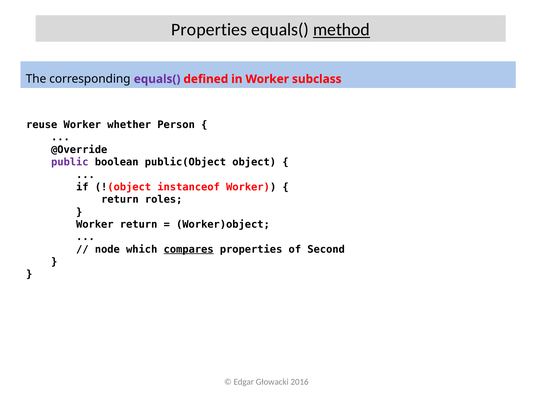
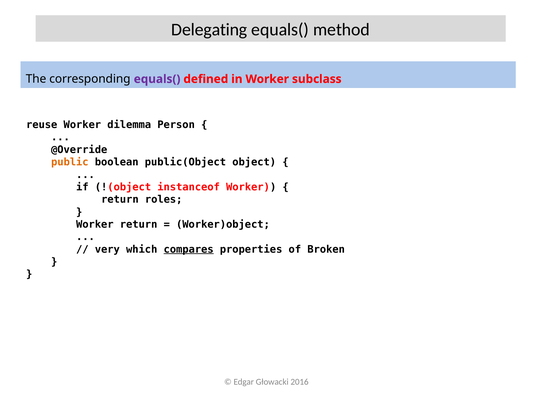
Properties: Properties -> Delegating (209, 30)
method underline: present -> none (341, 30)
whether: whether -> dilemma (129, 125)
public colour: purple -> orange (70, 162)
node: node -> very (107, 249)
Second: Second -> Broken (326, 249)
